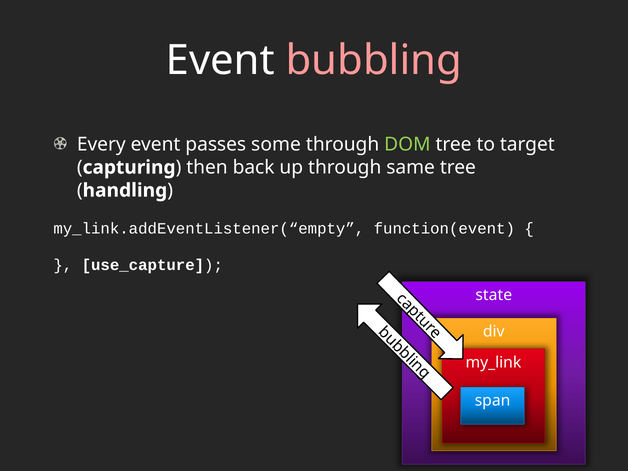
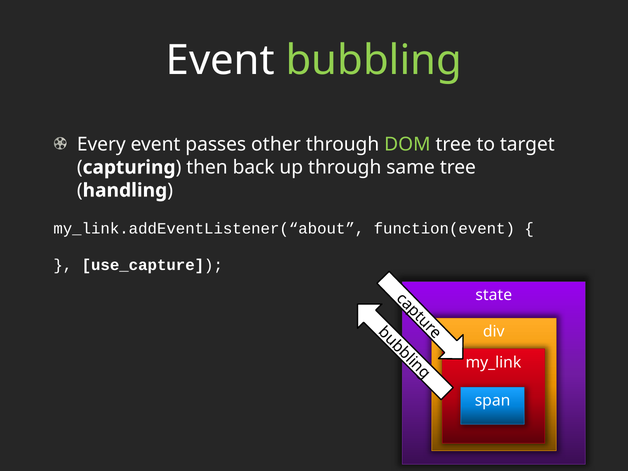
bubbling colour: pink -> light green (374, 60)
some: some -> other (276, 144)
my_link.addEventListener(“empty: my_link.addEventListener(“empty -> my_link.addEventListener(“about (209, 229)
